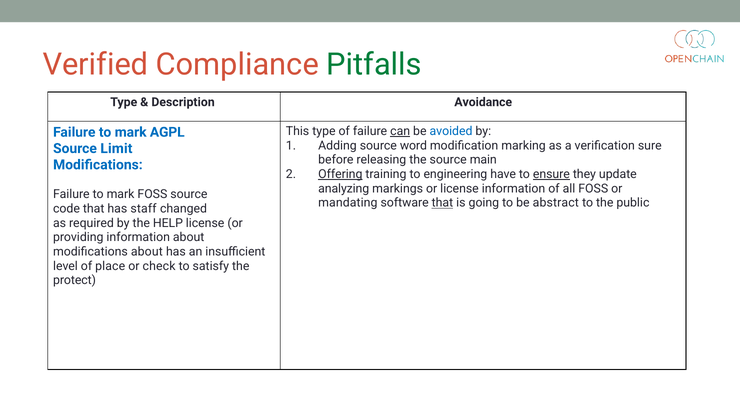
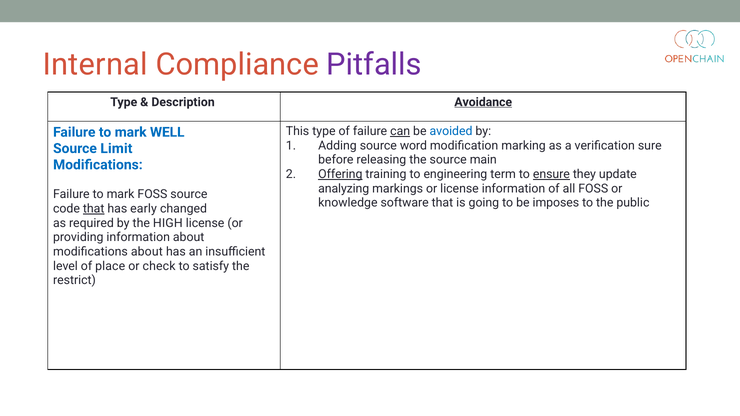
Verified: Verified -> Internal (95, 65)
Pitfalls colour: green -> purple (374, 65)
Avoidance underline: none -> present (483, 102)
AGPL: AGPL -> WELL (167, 132)
have: have -> term (503, 174)
mandating: mandating -> knowledge (348, 203)
that underline: present -> none (442, 203)
abstract: abstract -> imposes (556, 203)
that underline: none -> present (94, 209)
staff: staff -> early (144, 209)
HELP: HELP -> HIGH (168, 223)
protect: protect -> restrict (74, 280)
